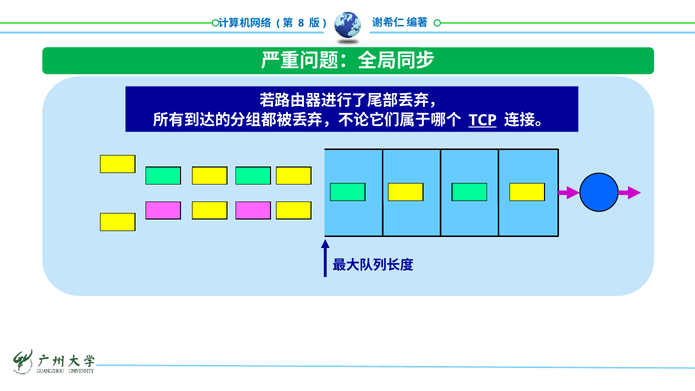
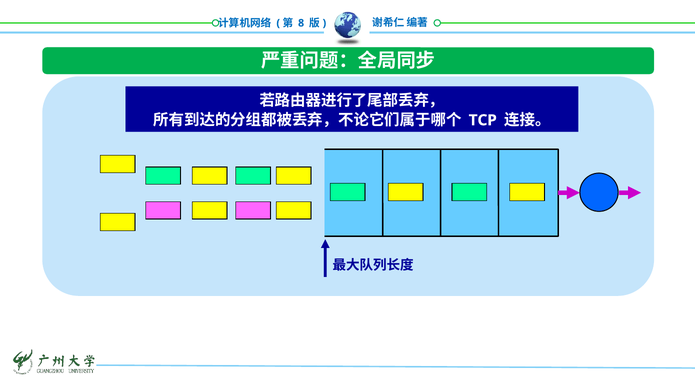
TCP underline: present -> none (483, 120)
